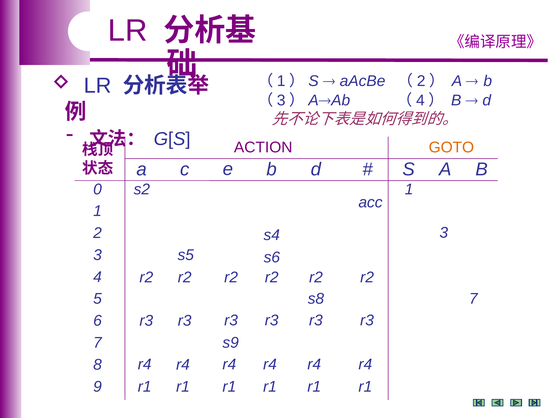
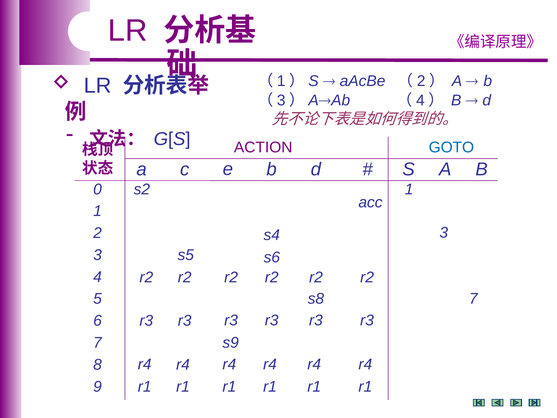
GOTO colour: orange -> blue (451, 147)
